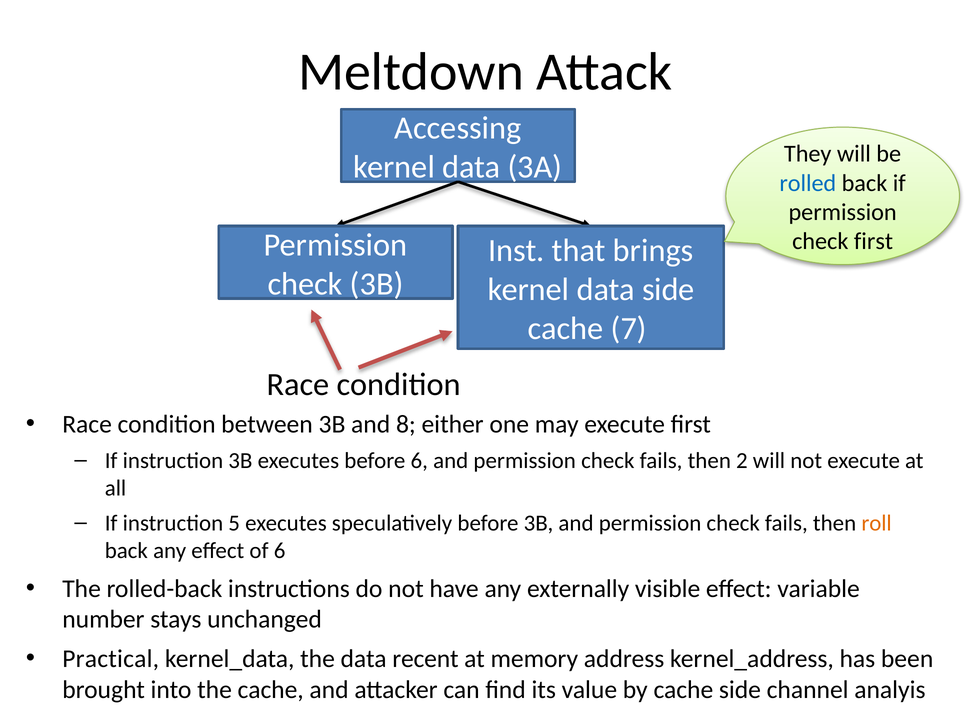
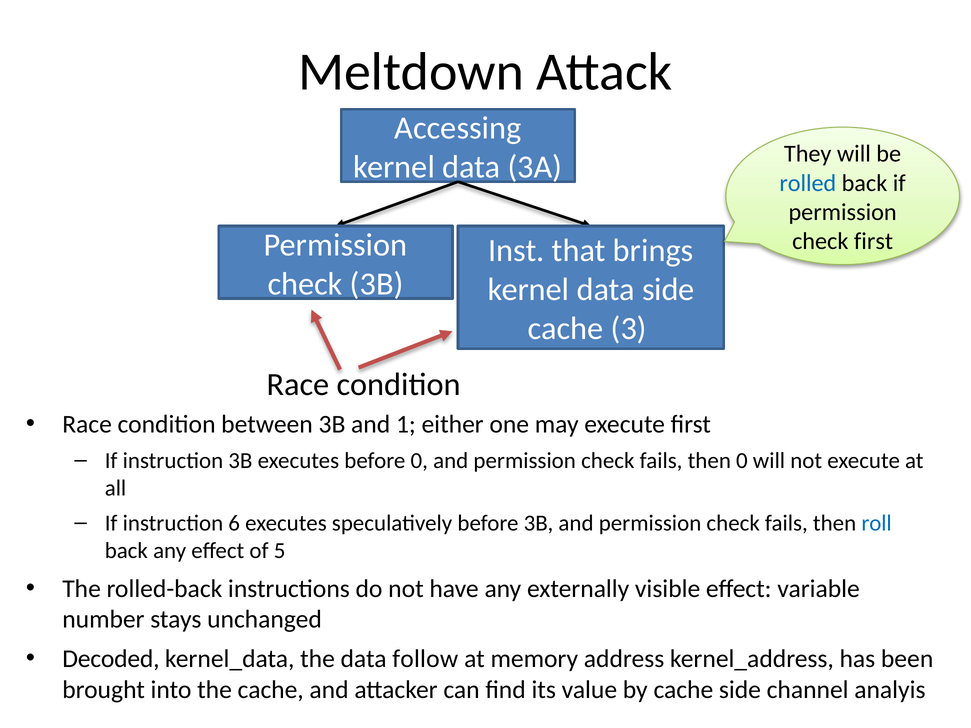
7: 7 -> 3 (629, 329)
8: 8 -> 1 (406, 424)
before 6: 6 -> 0 (419, 461)
then 2: 2 -> 0 (742, 461)
5: 5 -> 6 (234, 523)
roll colour: orange -> blue (877, 523)
of 6: 6 -> 5 (280, 551)
Practical: Practical -> Decoded (111, 659)
recent: recent -> follow (425, 659)
